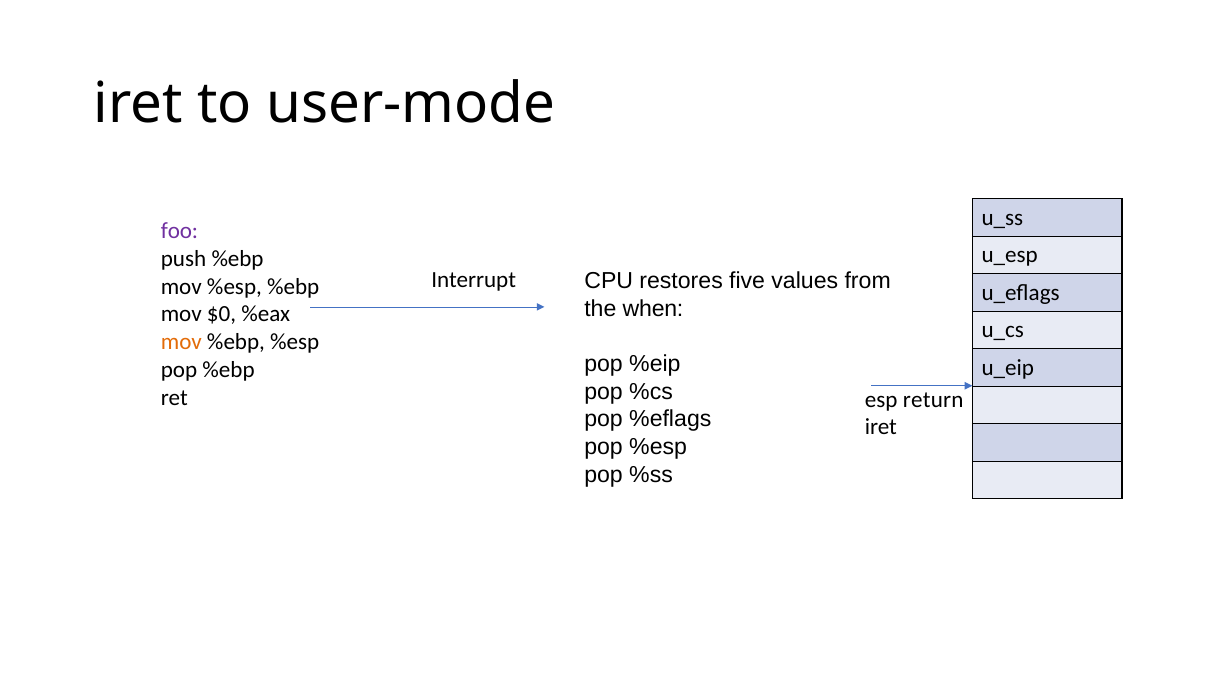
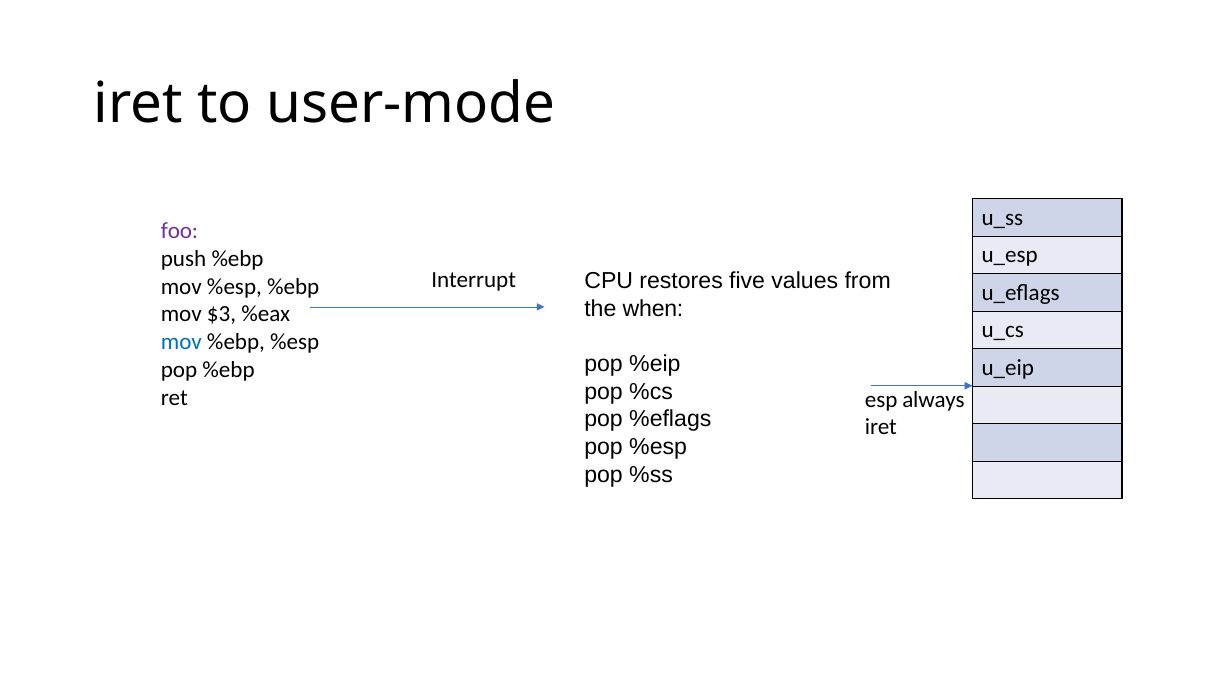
$0: $0 -> $3 (221, 314)
mov colour: orange -> blue (181, 342)
return: return -> always (933, 399)
